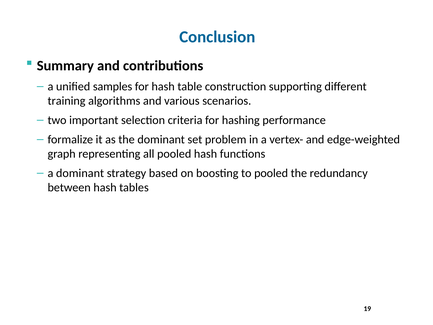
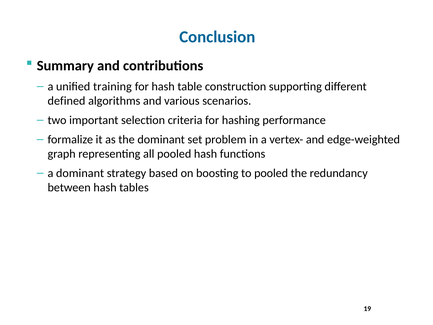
samples: samples -> training (112, 86)
training: training -> defined (67, 101)
